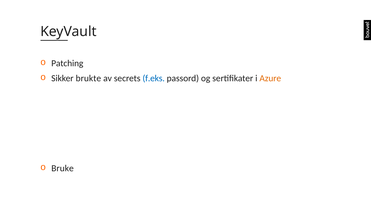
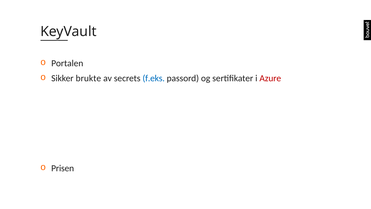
Patching: Patching -> Portalen (67, 63)
Azure colour: orange -> red (270, 78)
Bruke: Bruke -> Prisen (63, 168)
